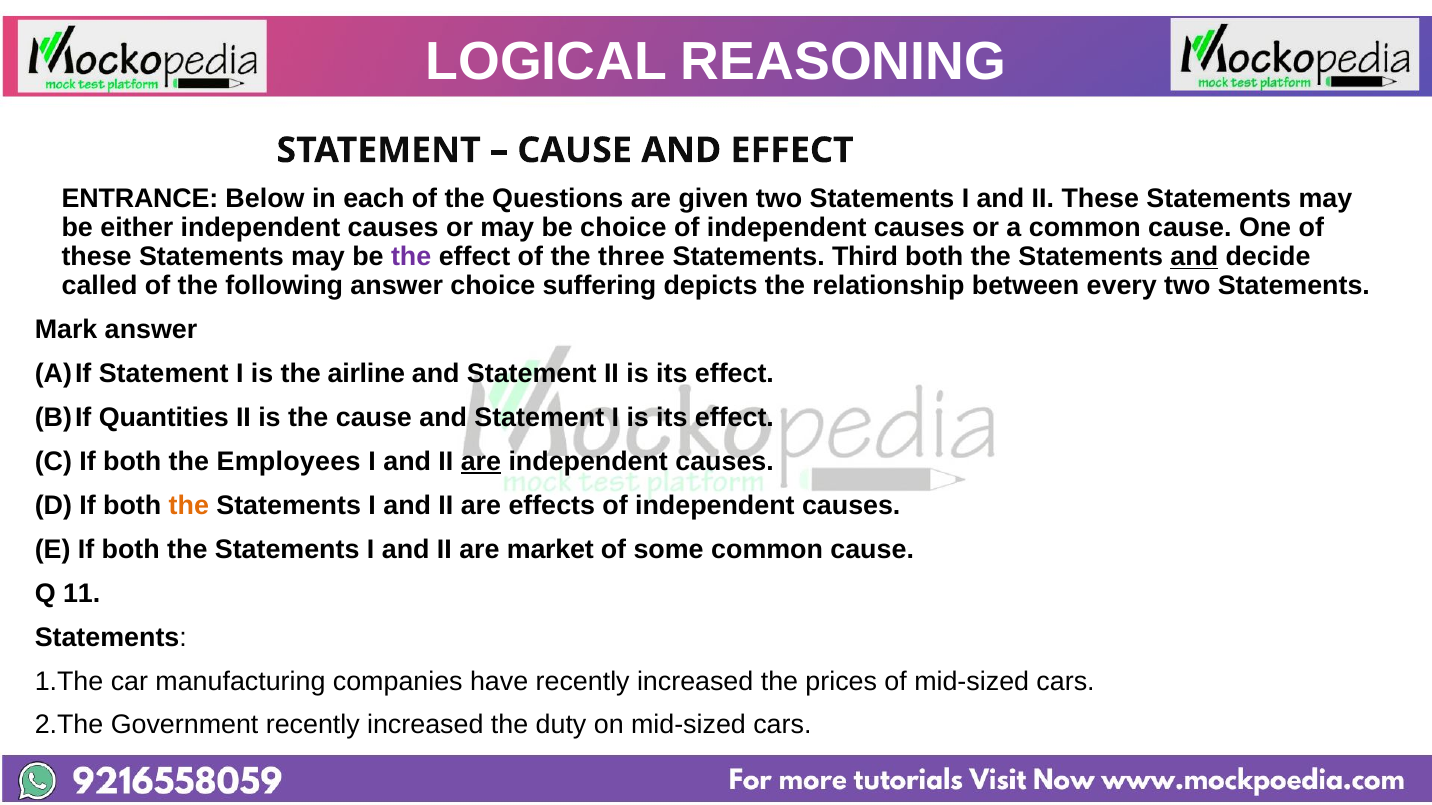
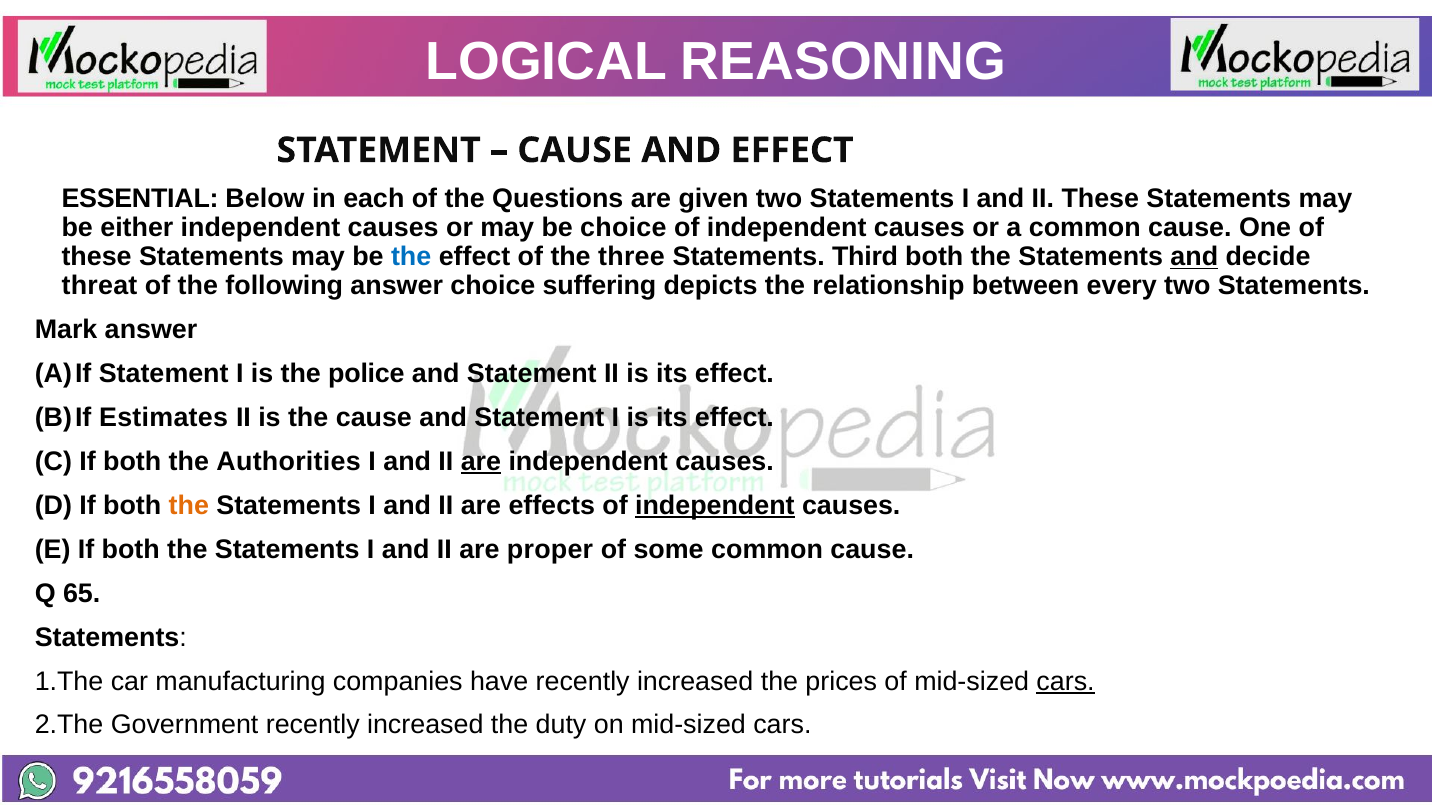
ENTRANCE: ENTRANCE -> ESSENTIAL (140, 199)
the colour: purple -> blue (411, 257)
called: called -> threat (99, 286)
airline: airline -> police (366, 374)
Quantities: Quantities -> Estimates (164, 418)
Employees: Employees -> Authorities (289, 462)
independent underline: none -> present (715, 506)
market: market -> proper (550, 550)
11: 11 -> 65 (82, 594)
cars underline: none -> present (1066, 682)
